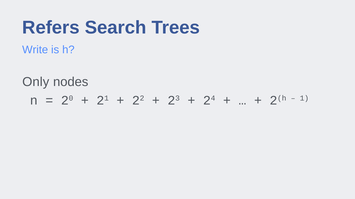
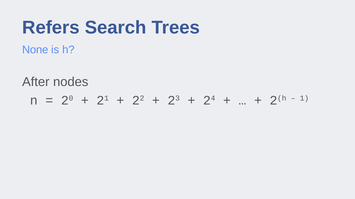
Write: Write -> None (35, 50)
Only: Only -> After (36, 82)
